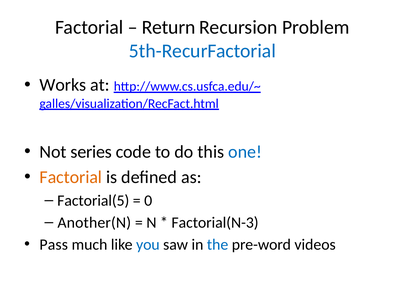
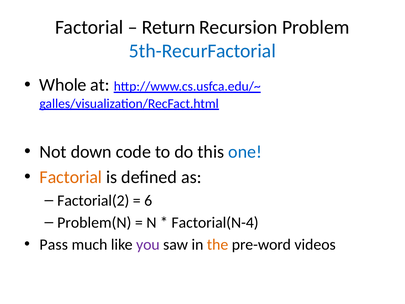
Works: Works -> Whole (63, 85)
series: series -> down (91, 152)
Factorial(5: Factorial(5 -> Factorial(2 (93, 200)
0: 0 -> 6 (148, 200)
Another(N: Another(N -> Problem(N (94, 222)
Factorial(N-3: Factorial(N-3 -> Factorial(N-4 (215, 222)
you colour: blue -> purple (148, 244)
the colour: blue -> orange (218, 244)
